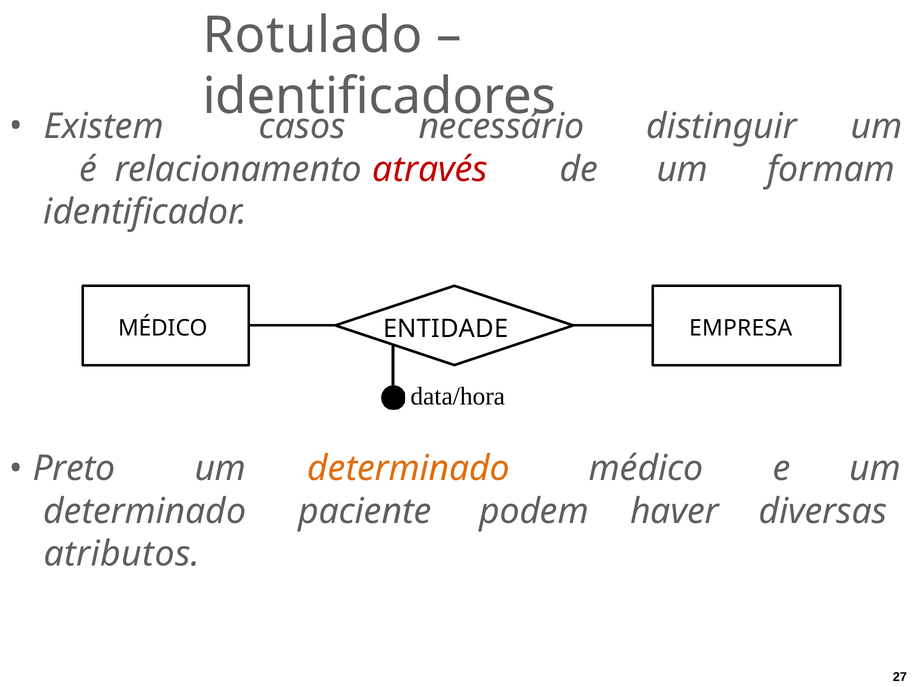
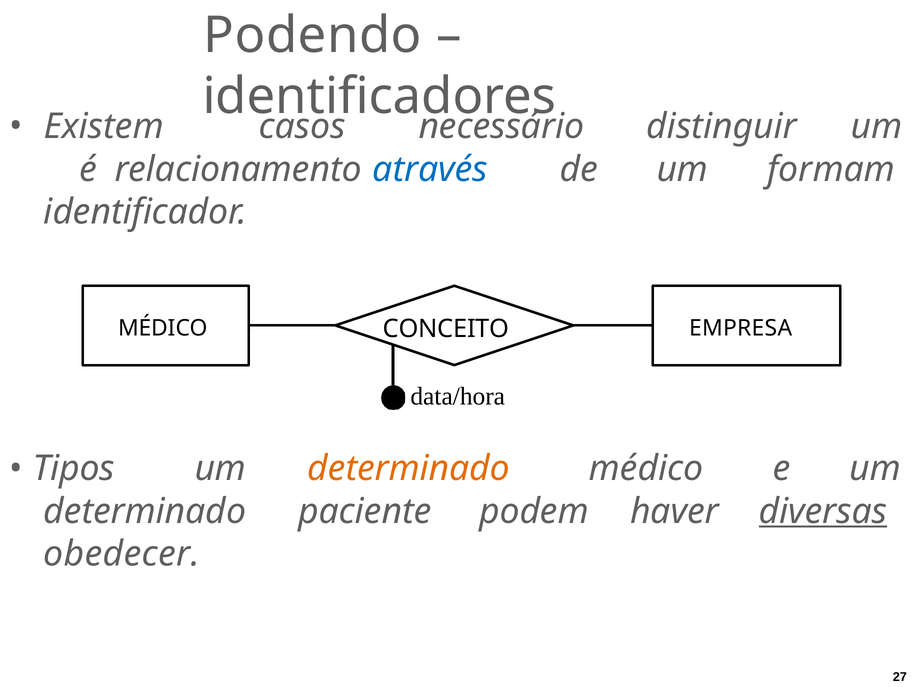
Rotulado: Rotulado -> Podendo (313, 35)
através colour: red -> blue (430, 169)
ENTIDADE: ENTIDADE -> CONCEITO (446, 329)
Preto: Preto -> Tipos (74, 469)
diversas underline: none -> present (823, 511)
atributos: atributos -> obedecer (122, 554)
